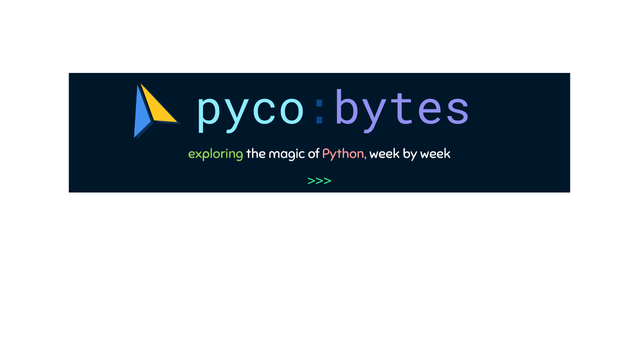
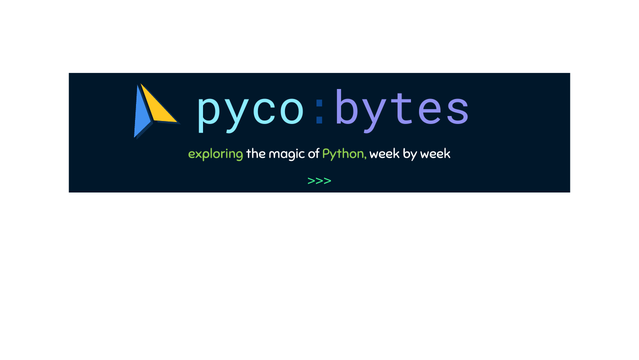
Python colour: pink -> light green (344, 153)
